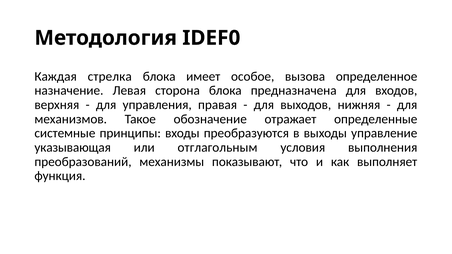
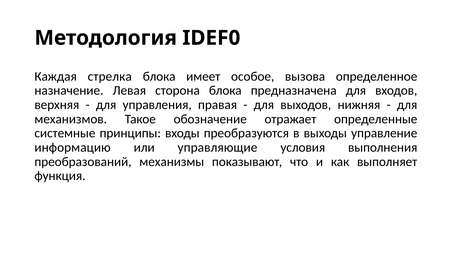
указывающая: указывающая -> информацию (73, 148)
отглагольным: отглагольным -> управляющие (217, 148)
